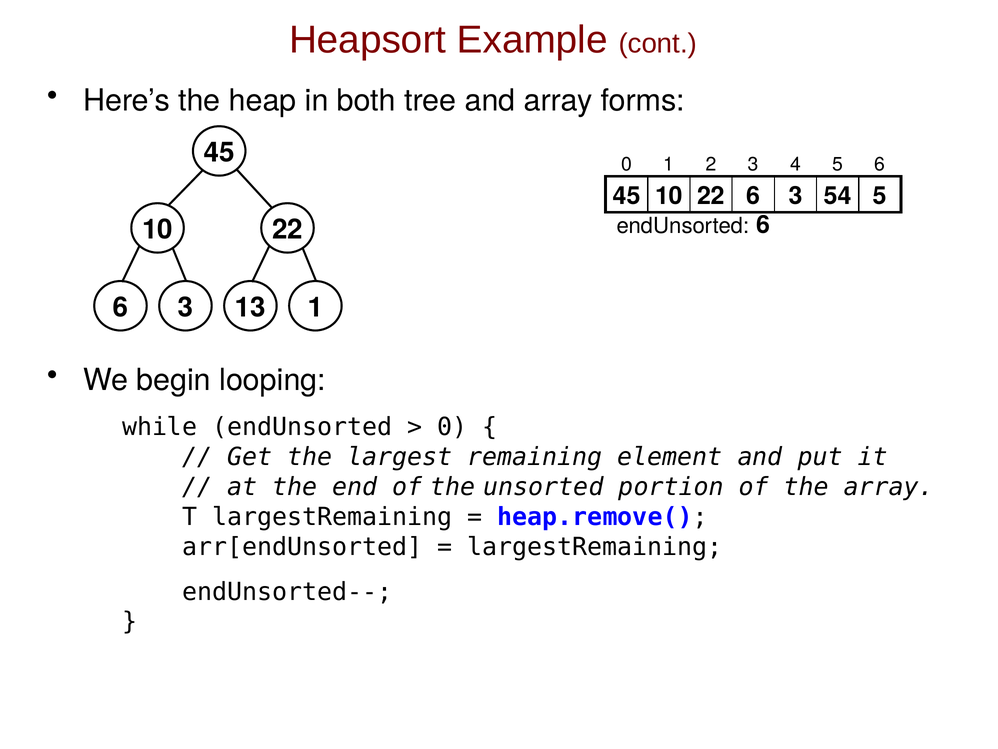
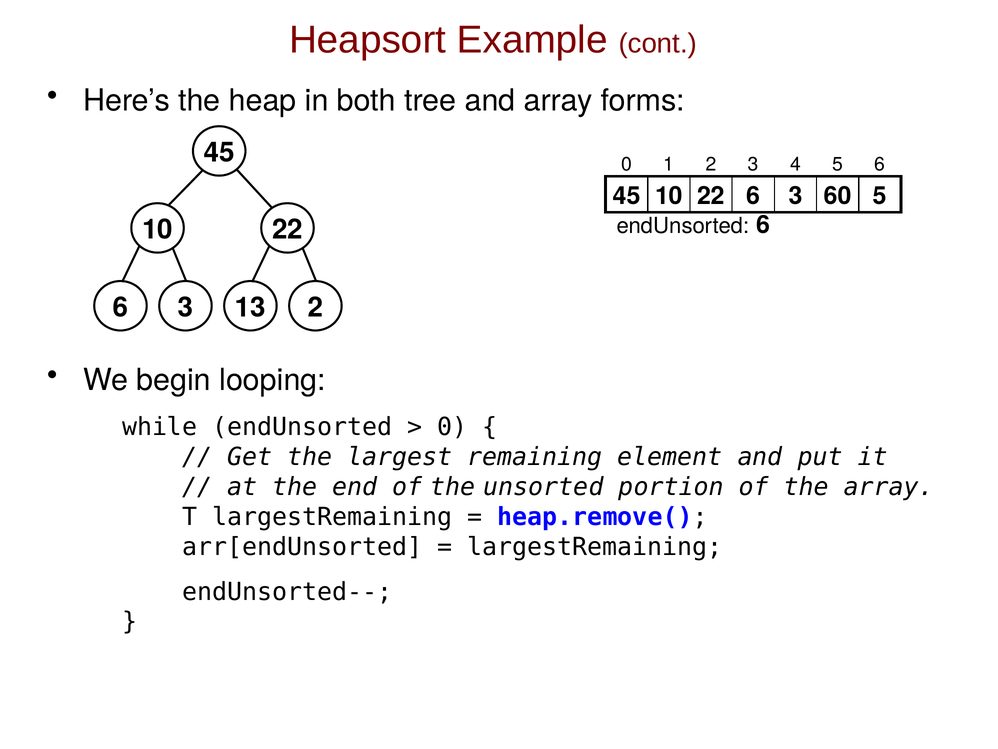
54: 54 -> 60 (838, 196)
13 1: 1 -> 2 (315, 307)
